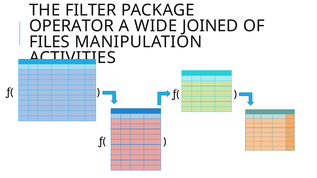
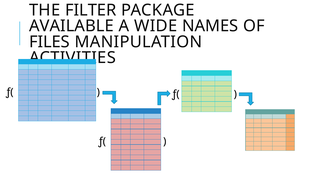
OPERATOR: OPERATOR -> AVAILABLE (71, 26)
JOINED: JOINED -> NAMES (210, 26)
